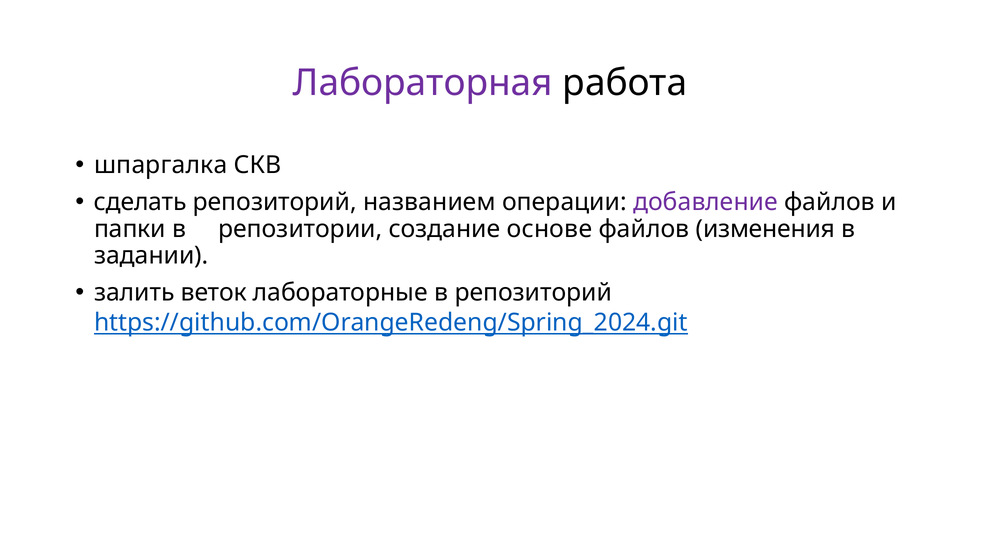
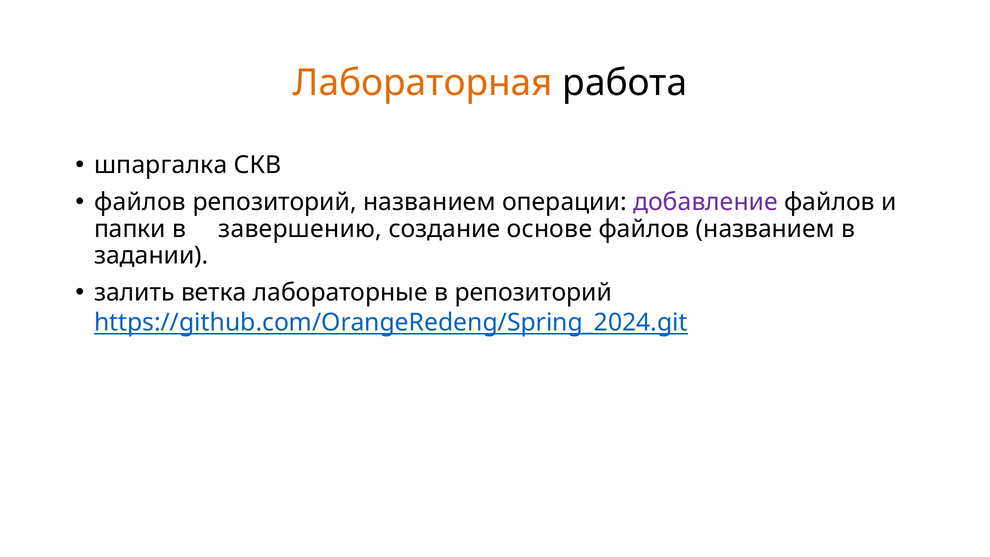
Лабораторная colour: purple -> orange (423, 83)
сделать: сделать -> файлов (140, 202)
репозитории: репозитории -> завершению (300, 229)
файлов изменения: изменения -> названием (765, 229)
веток: веток -> ветка (214, 293)
